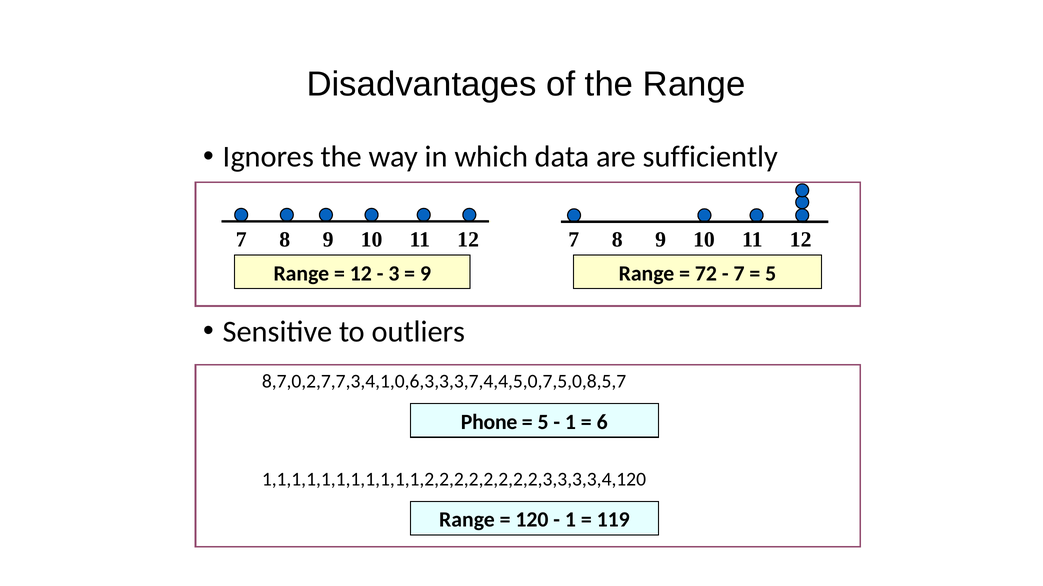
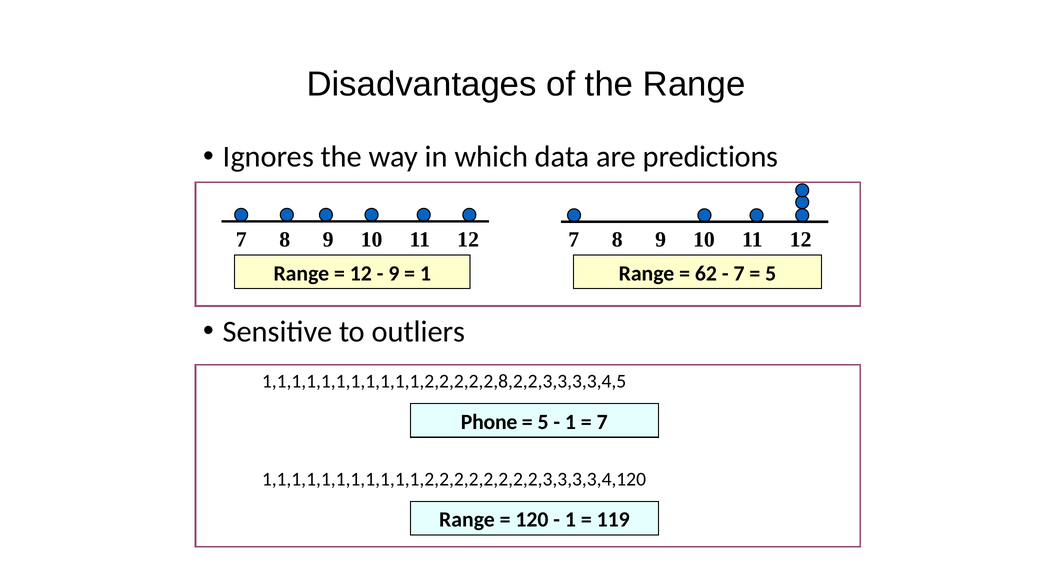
sufficiently: sufficiently -> predictions (711, 157)
3: 3 -> 9 (394, 274)
9: 9 -> 1 (426, 274)
72: 72 -> 62 (706, 274)
8,7,0,2,7,7,3,4,1,0,6,3,3,3,7,4,4,5,0,7,5,0,8,5,7: 8,7,0,2,7,7,3,4,1,0,6,3,3,3,7,4,4,5,0,7,5,0,8,5,7 -> 1,1,1,1,1,1,1,1,1,1,1,2,2,2,2,2,8,2,2,3,3,3,3,4,5 (444, 382)
6: 6 -> 7 (602, 423)
